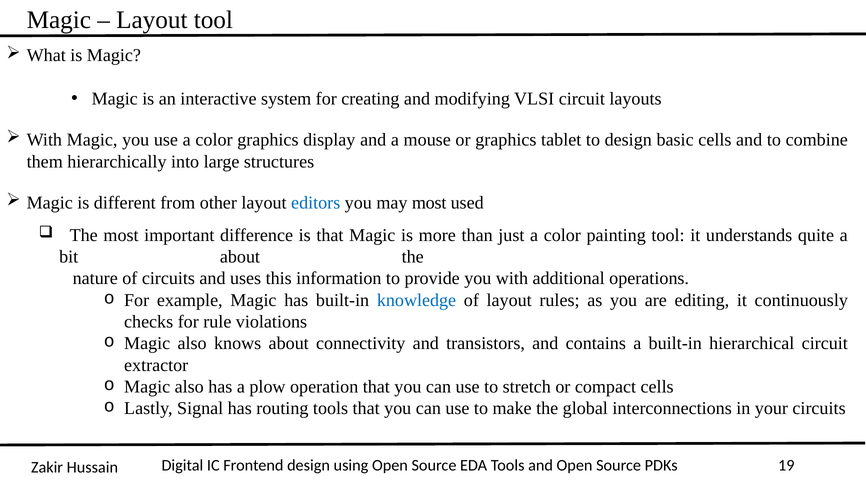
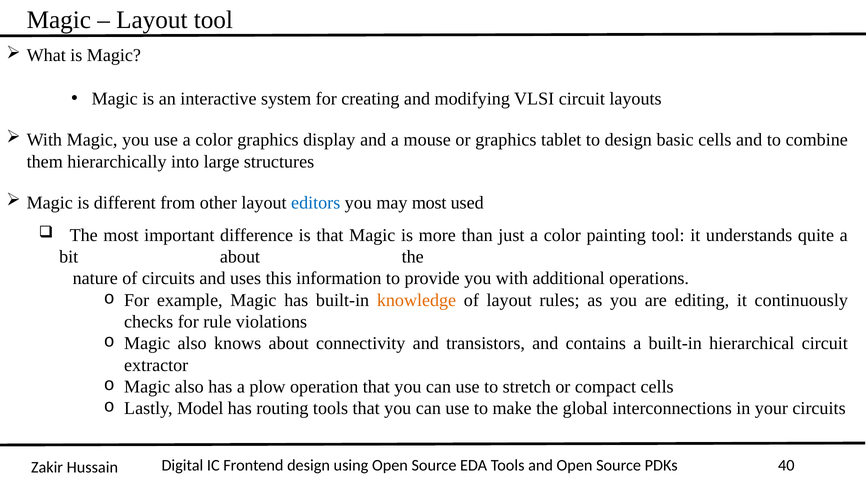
knowledge colour: blue -> orange (417, 300)
Signal: Signal -> Model (200, 409)
19: 19 -> 40 (786, 466)
